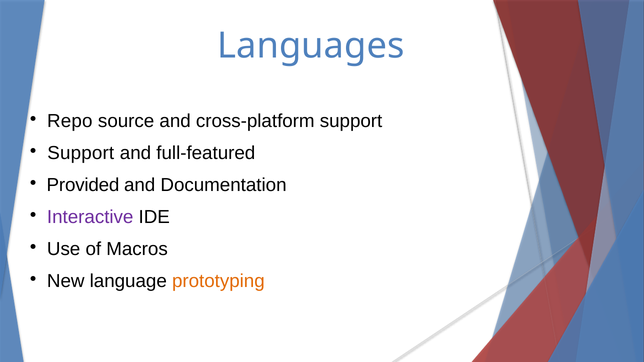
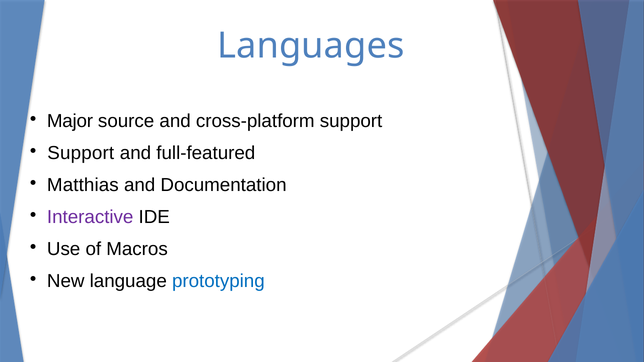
Repo: Repo -> Major (70, 121)
Provided: Provided -> Matthias (83, 185)
prototyping colour: orange -> blue (218, 281)
